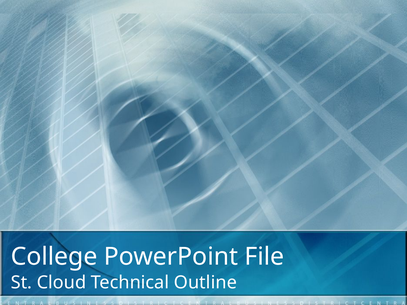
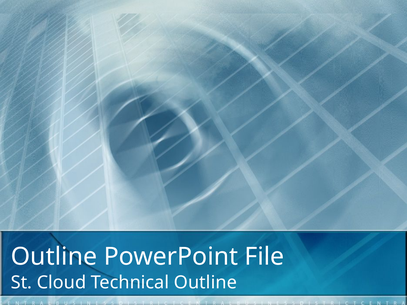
College: College -> Outline (54, 257)
